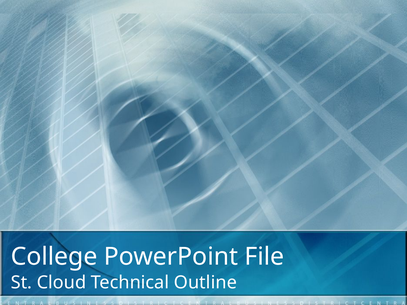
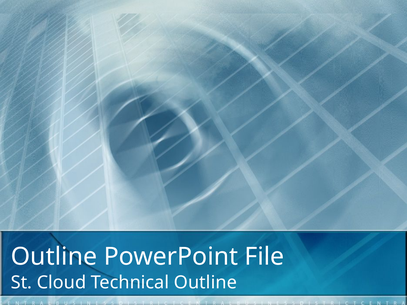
College: College -> Outline (54, 257)
